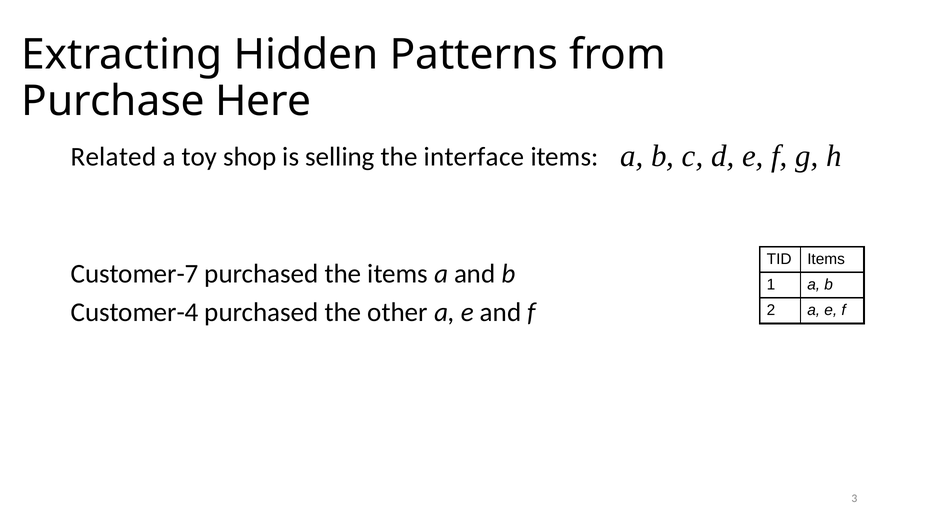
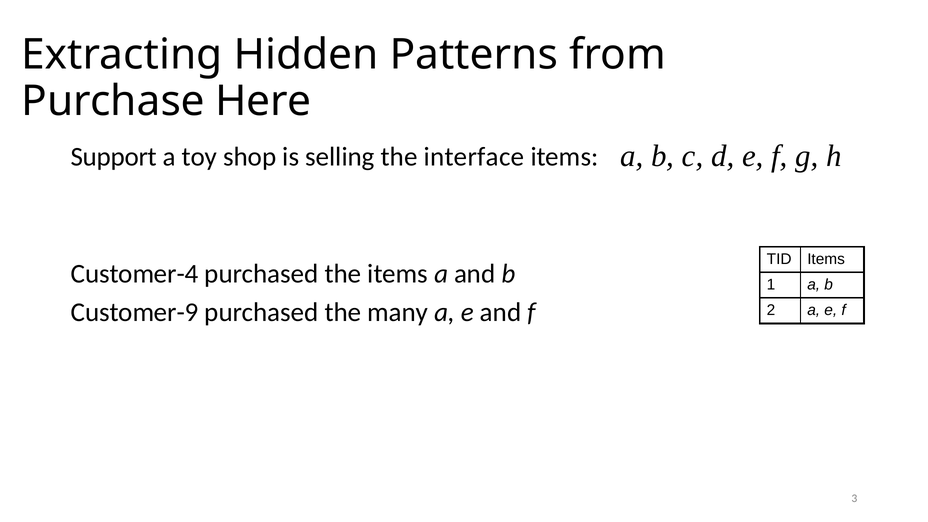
Related: Related -> Support (114, 157)
Customer-7: Customer-7 -> Customer-4 (135, 274)
Customer-4: Customer-4 -> Customer-9 (135, 313)
other: other -> many (398, 313)
